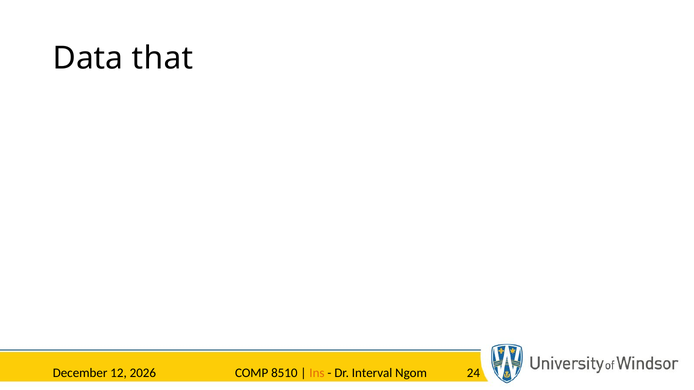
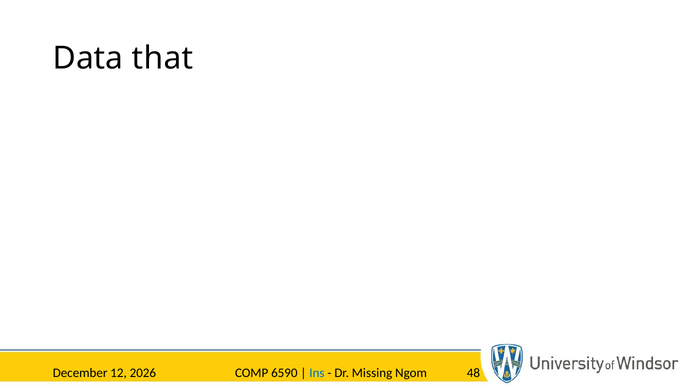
8510: 8510 -> 6590 (284, 373)
Ins colour: orange -> blue (317, 373)
Interval: Interval -> Missing (372, 373)
24: 24 -> 48 (473, 373)
